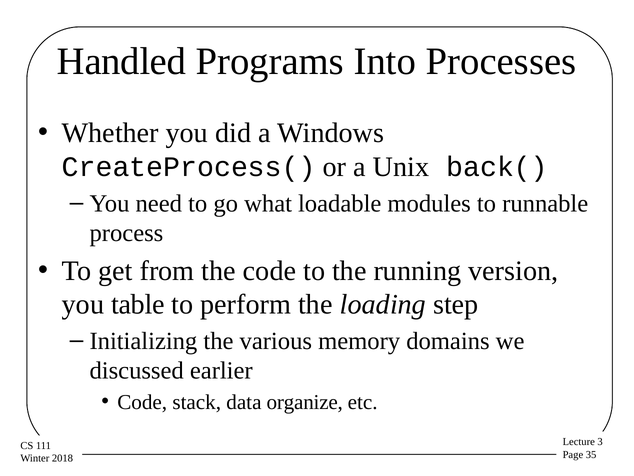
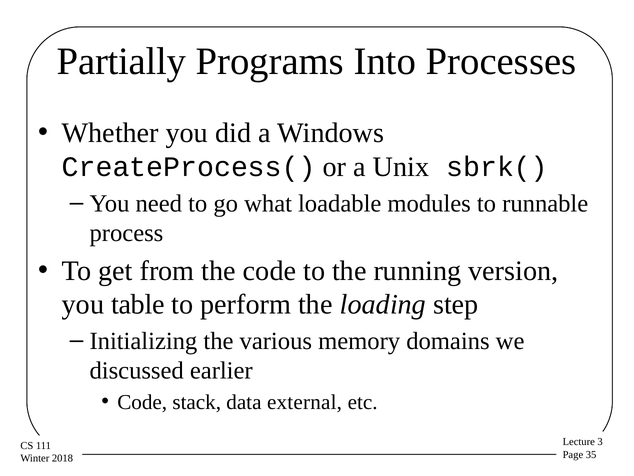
Handled: Handled -> Partially (122, 61)
back(: back( -> sbrk( (497, 167)
organize: organize -> external (304, 402)
